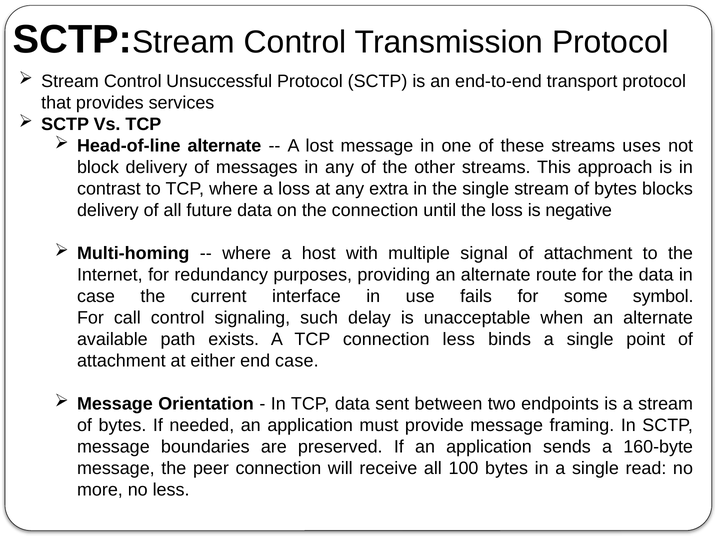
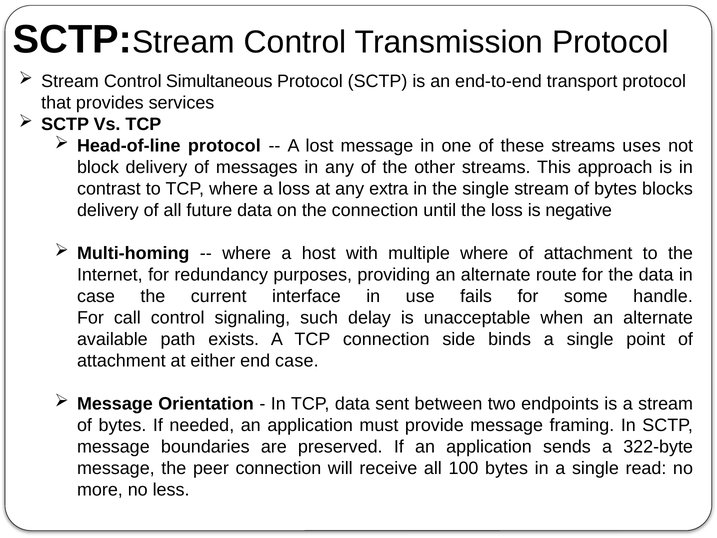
Unsuccessful: Unsuccessful -> Simultaneous (219, 81)
Head-of-line alternate: alternate -> protocol (224, 146)
multiple signal: signal -> where (484, 253)
symbol: symbol -> handle (663, 296)
connection less: less -> side (459, 339)
160-byte: 160-byte -> 322-byte (658, 447)
